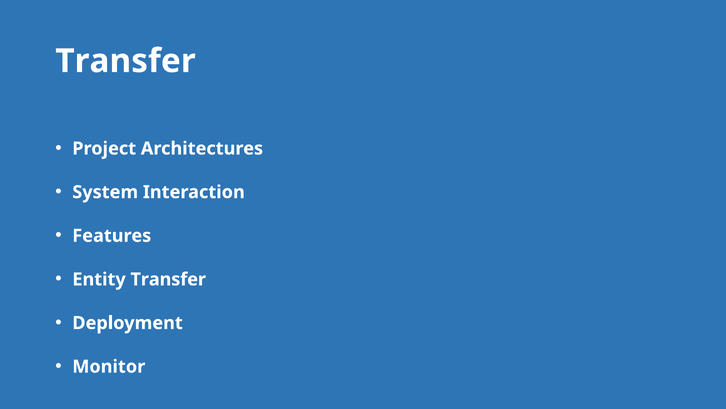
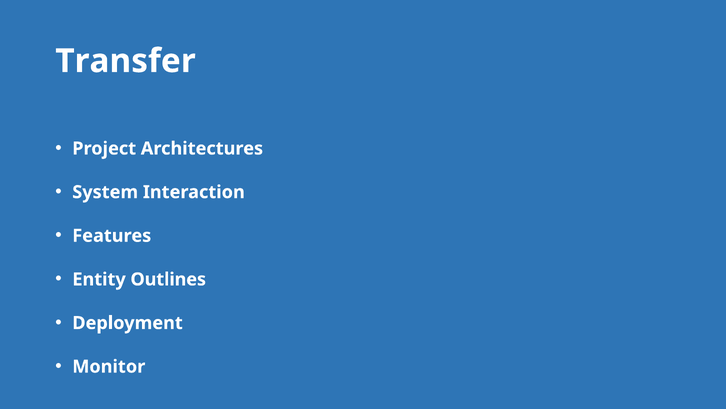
Entity Transfer: Transfer -> Outlines (168, 279)
